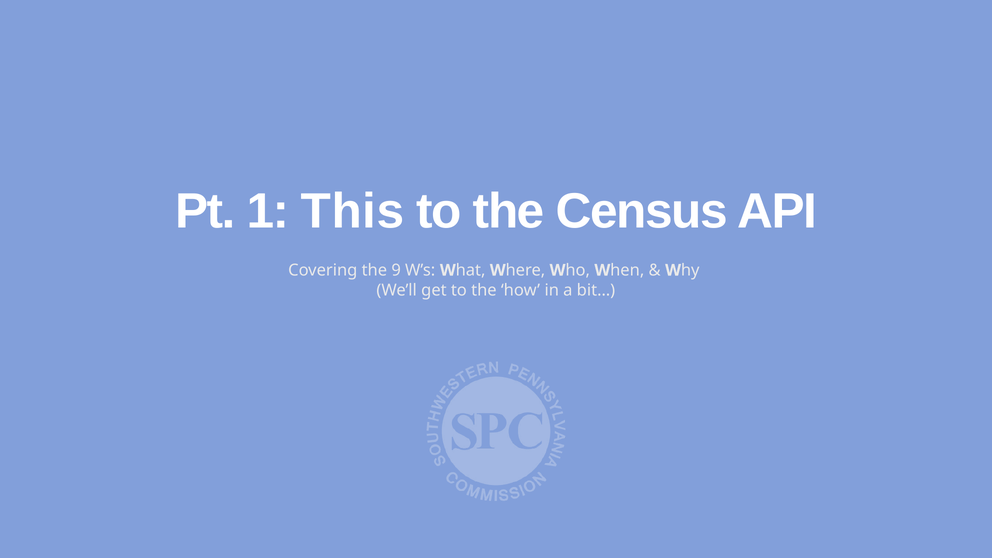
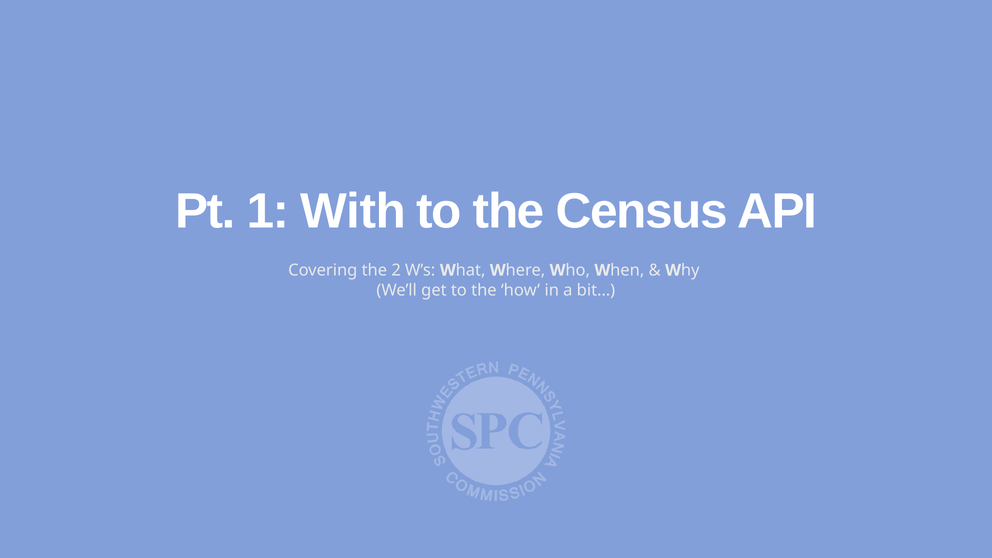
This: This -> With (353, 212)
9: 9 -> 2 (396, 270)
